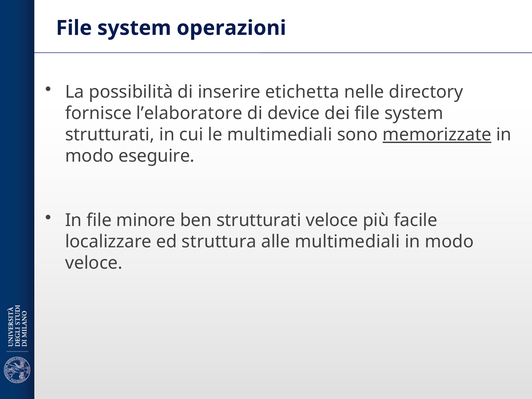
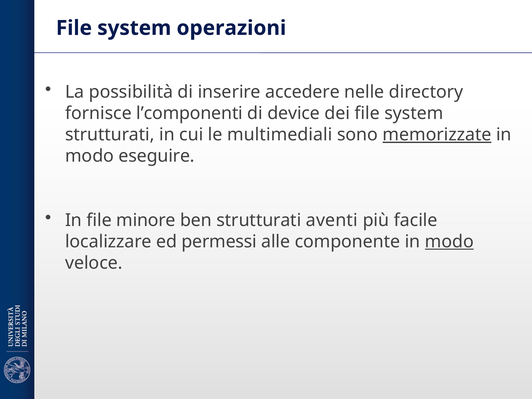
etichetta: etichetta -> accedere (302, 92)
l’elaboratore: l’elaboratore -> l’componenti (190, 113)
strutturati veloce: veloce -> aventi (332, 220)
struttura: struttura -> permessi (219, 242)
alle multimediali: multimediali -> componente (347, 242)
modo underline: none -> present (449, 242)
